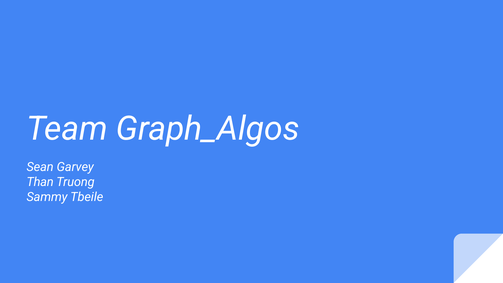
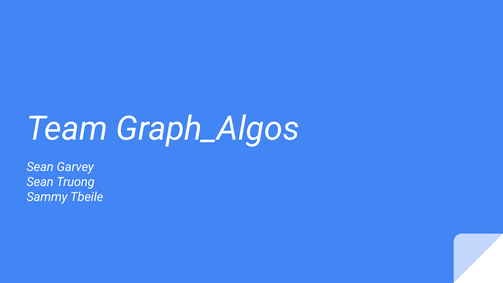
Than: Than -> Sean (40, 182)
